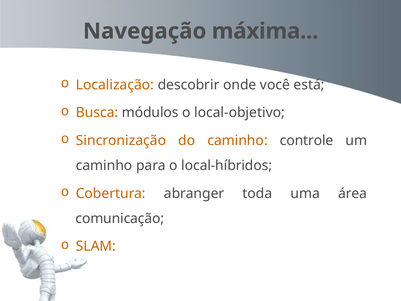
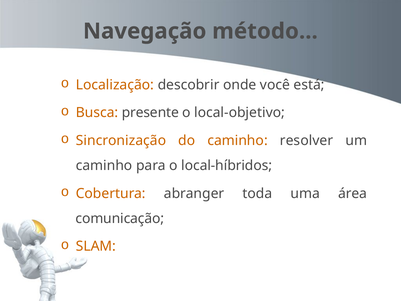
máxima: máxima -> método (265, 31)
módulos: módulos -> presente (150, 113)
controle: controle -> resolver (307, 140)
